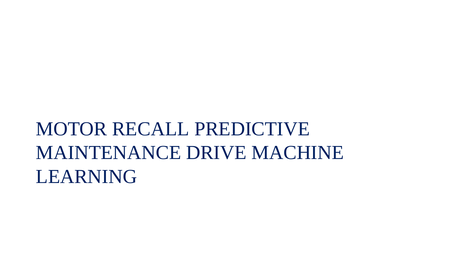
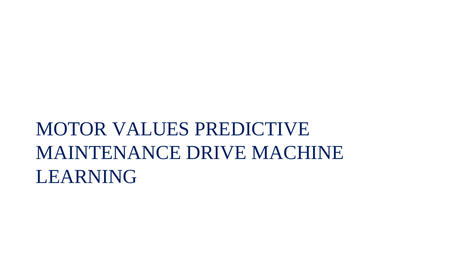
RECALL: RECALL -> VALUES (151, 129)
